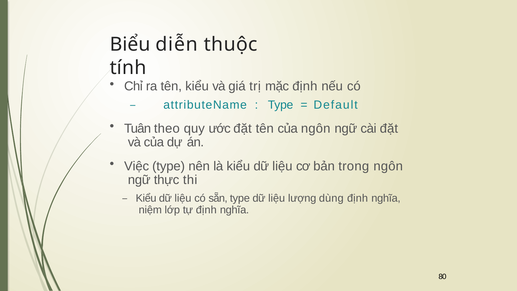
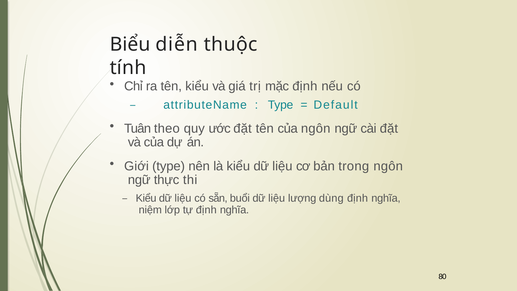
Việc: Việc -> Giới (136, 166)
sẵn type: type -> buổi (240, 198)
